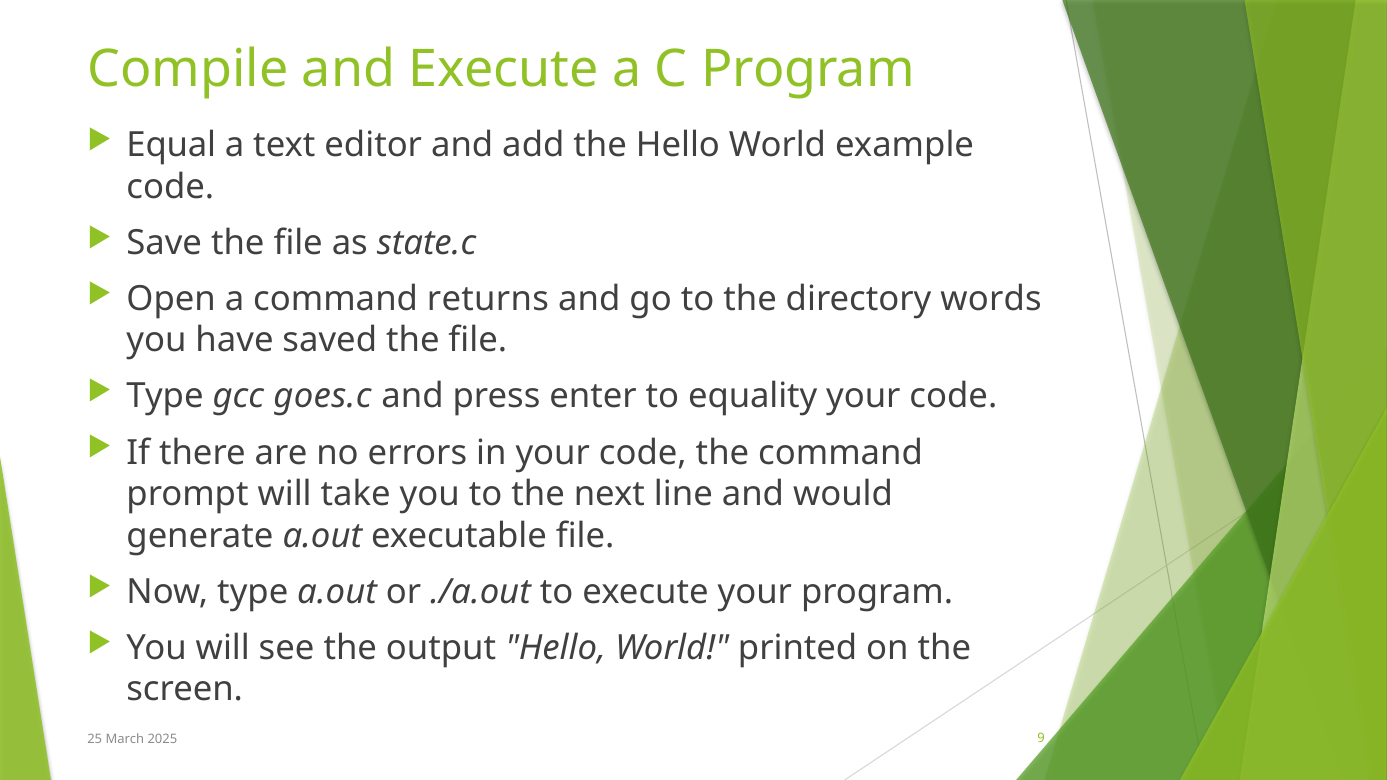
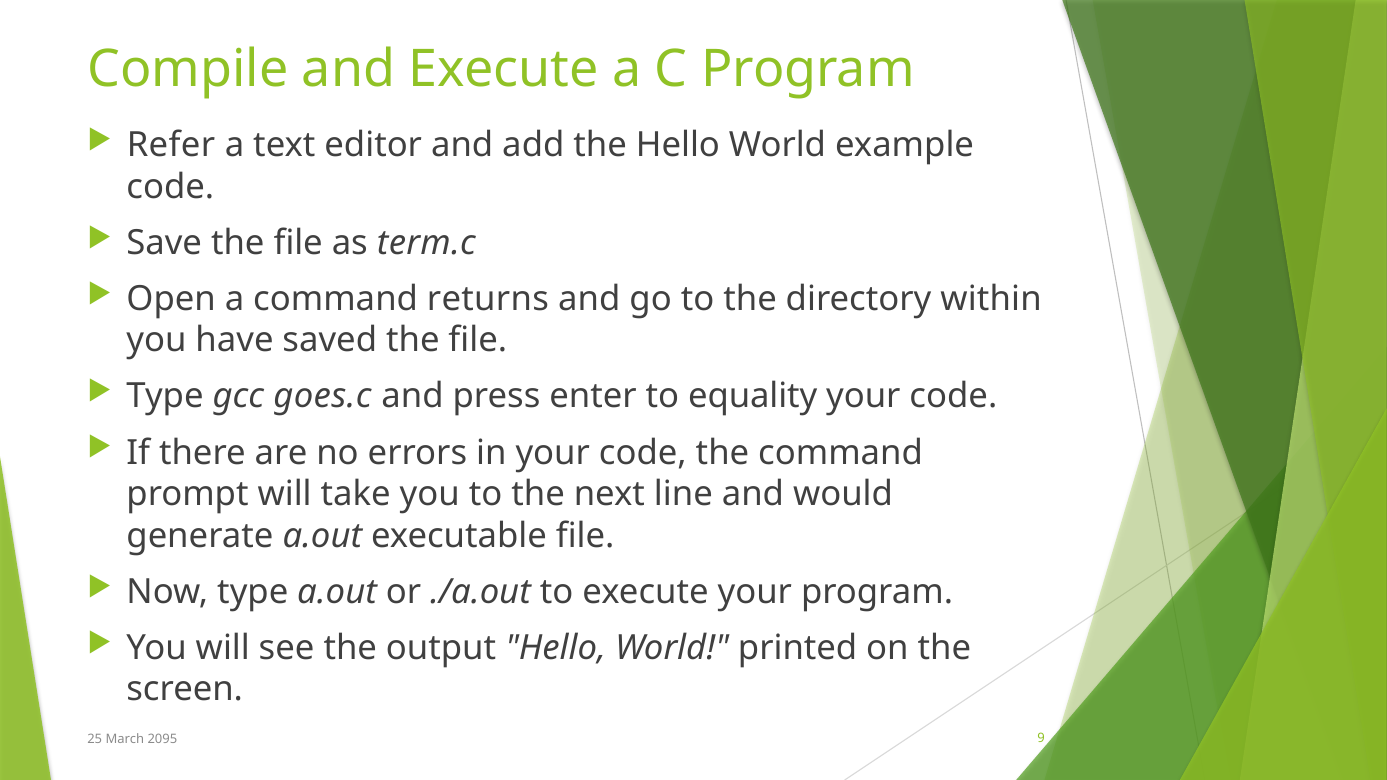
Equal: Equal -> Refer (171, 145)
state.c: state.c -> term.c (426, 243)
words: words -> within (991, 299)
2025: 2025 -> 2095 (162, 739)
